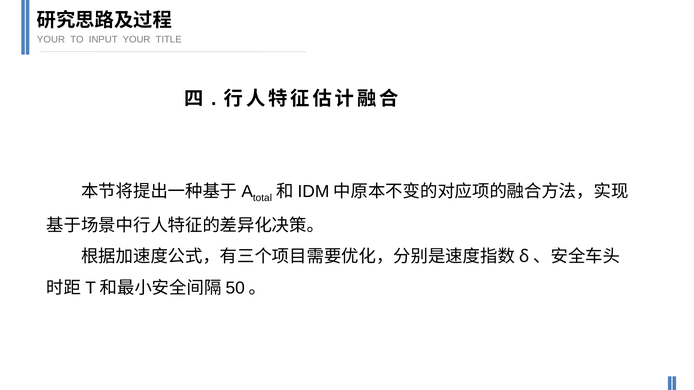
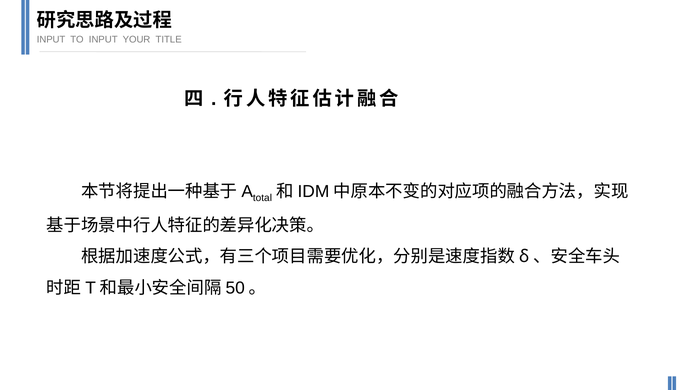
YOUR: YOUR -> INPUT (51, 40)
